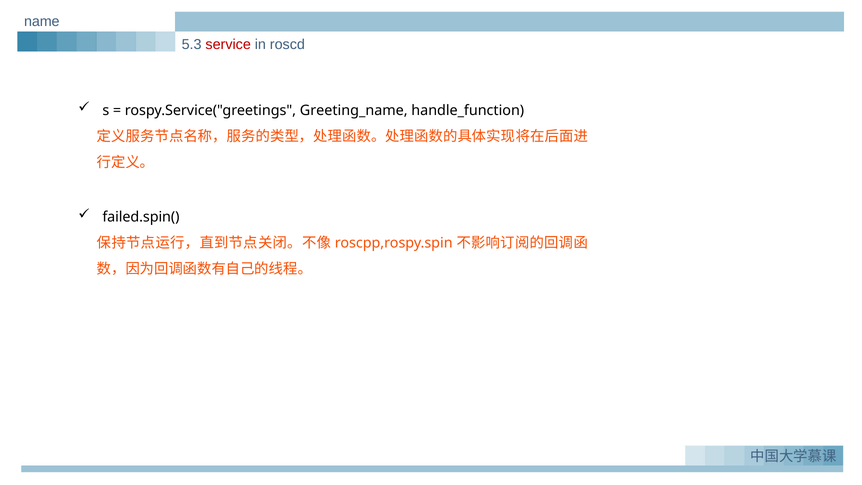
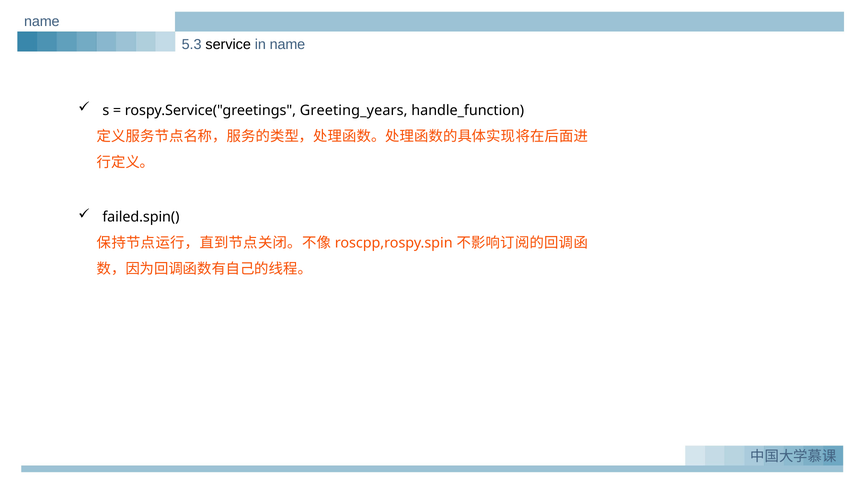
service colour: red -> black (228, 45)
in roscd: roscd -> name (287, 45)
Greeting_name: Greeting_name -> Greeting_years (354, 111)
